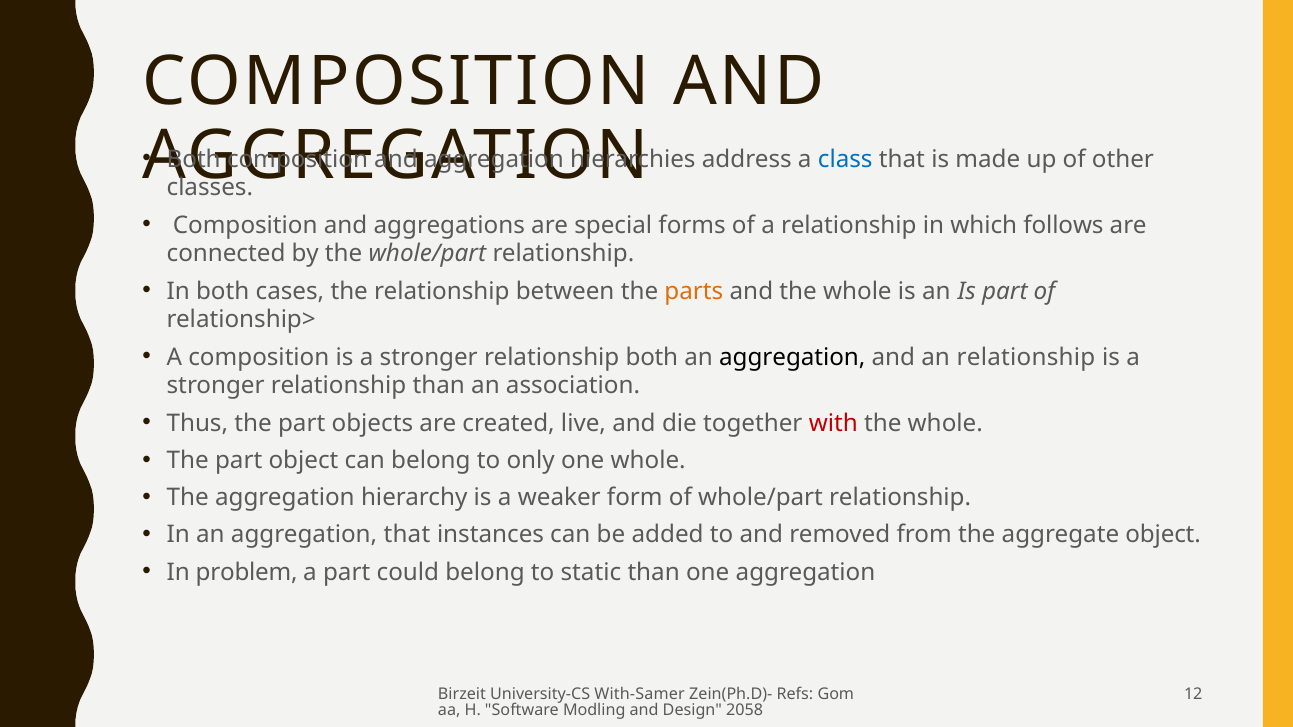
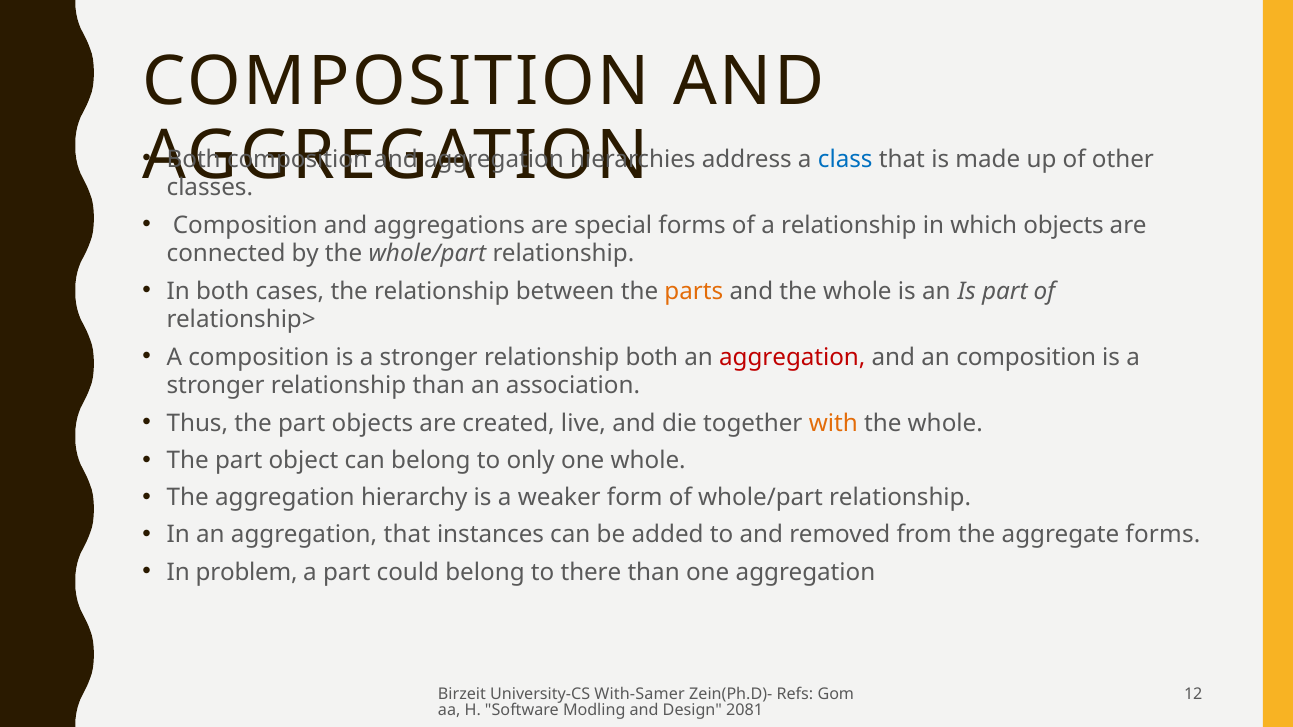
which follows: follows -> objects (1064, 225)
aggregation colour: black -> red (792, 357)
an relationship: relationship -> composition (1026, 357)
with colour: red -> orange (833, 423)
aggregate object: object -> forms (1163, 535)
static: static -> there (591, 572)
2058: 2058 -> 2081 (745, 710)
